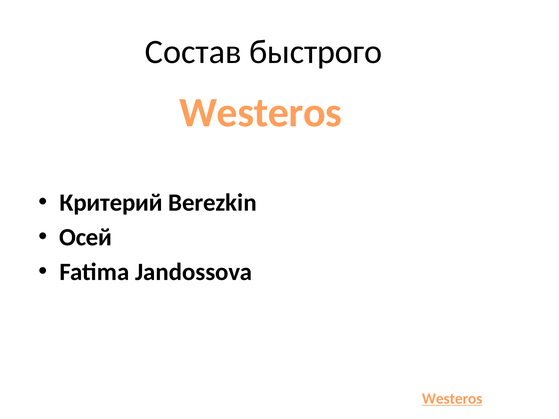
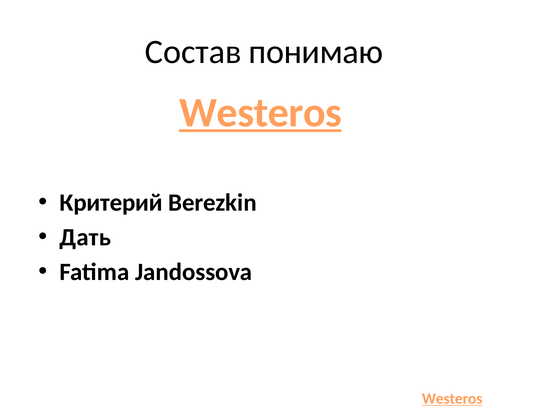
быстрого: быстрого -> понимаю (316, 52)
Westeros underline: none -> present (260, 113)
Осей: Осей -> Дать (85, 237)
